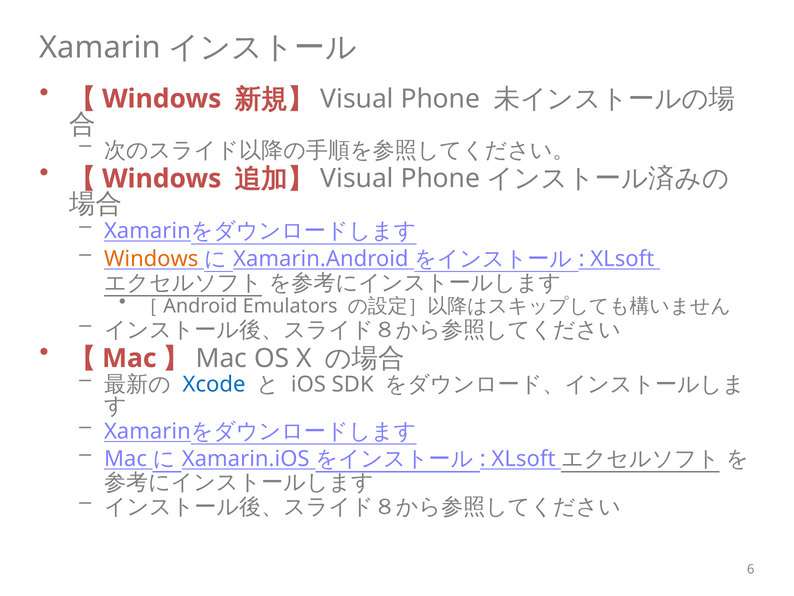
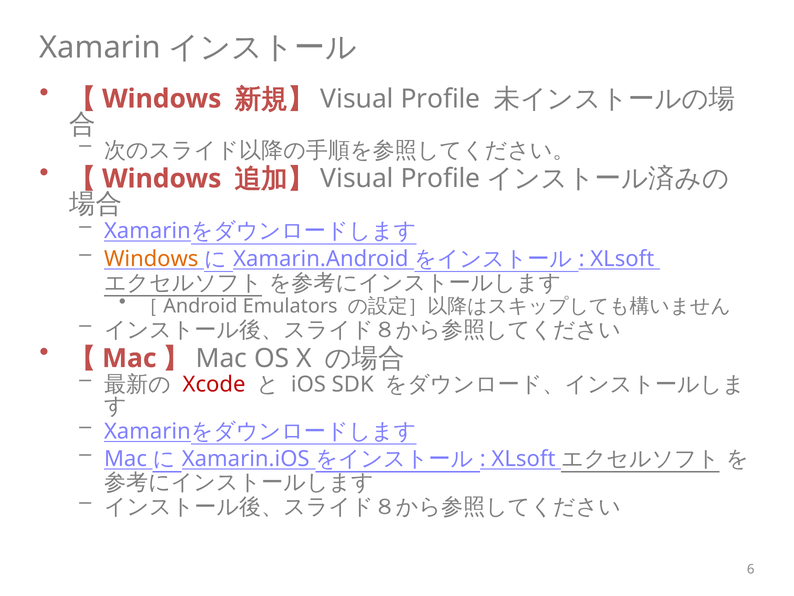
Phone: Phone -> Profile (440, 99)
Phone: Phone -> Profile (440, 179)
Xcode colour: blue -> red (214, 384)
